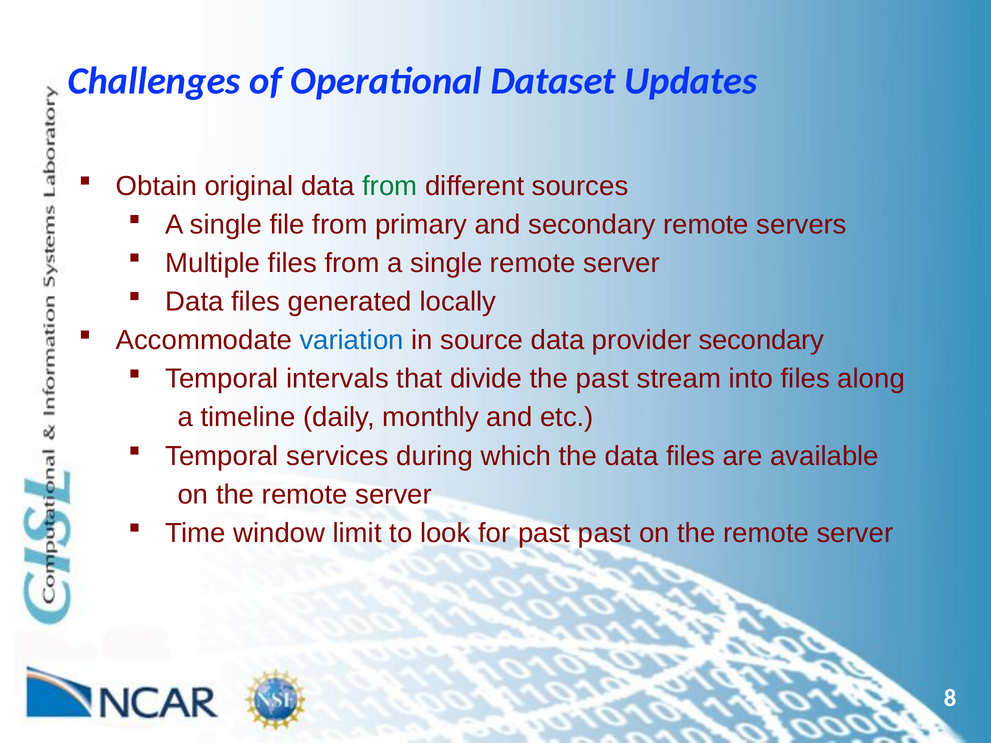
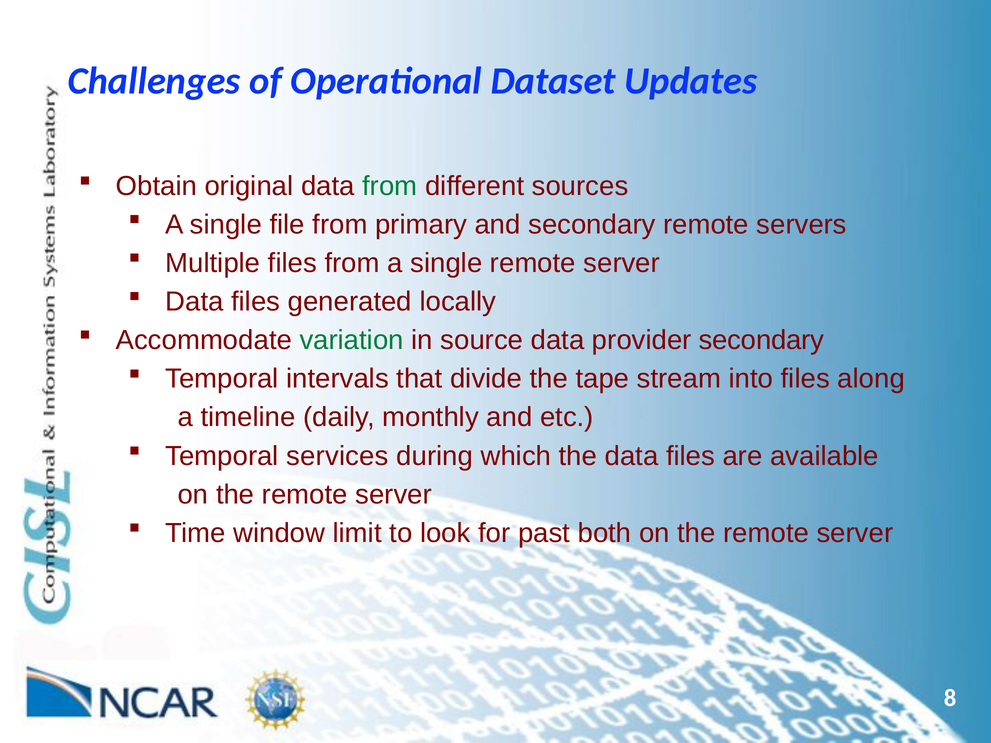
variation colour: blue -> green (352, 340)
the past: past -> tape (602, 379)
past past: past -> both (605, 533)
